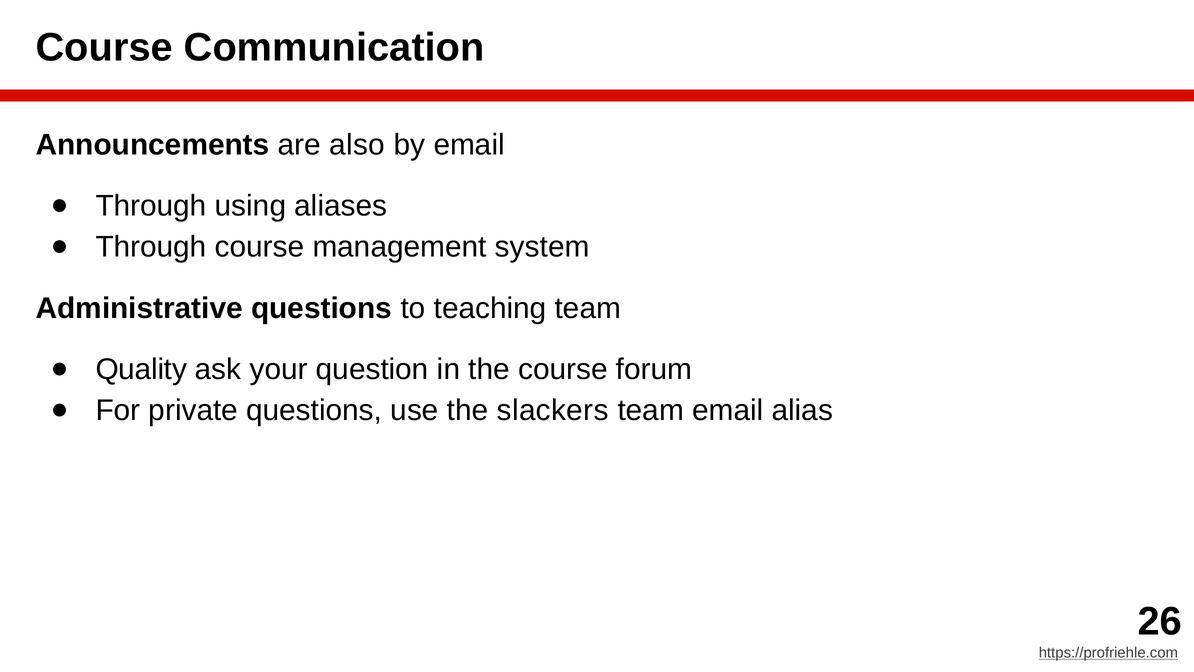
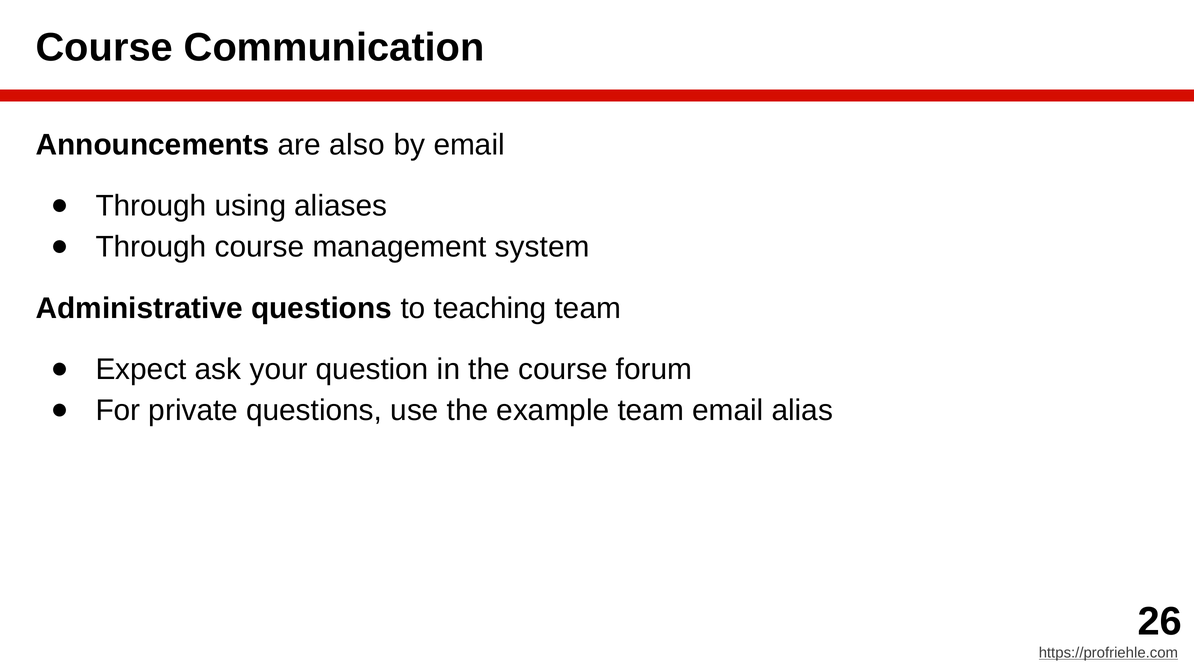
Quality: Quality -> Expect (141, 369)
slackers: slackers -> example (553, 410)
